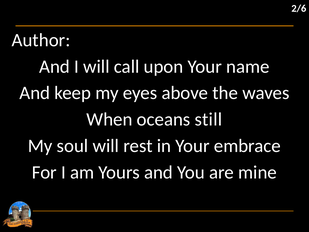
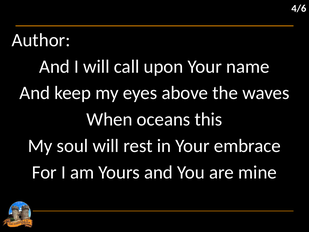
2/6: 2/6 -> 4/6 (299, 8)
still: still -> this (209, 119)
